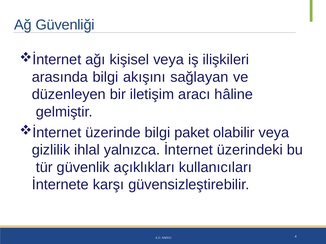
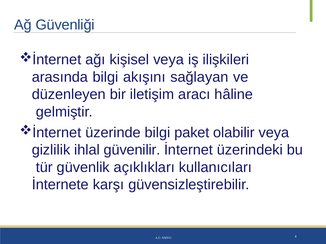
yalnızca: yalnızca -> güvenilir (132, 150)
